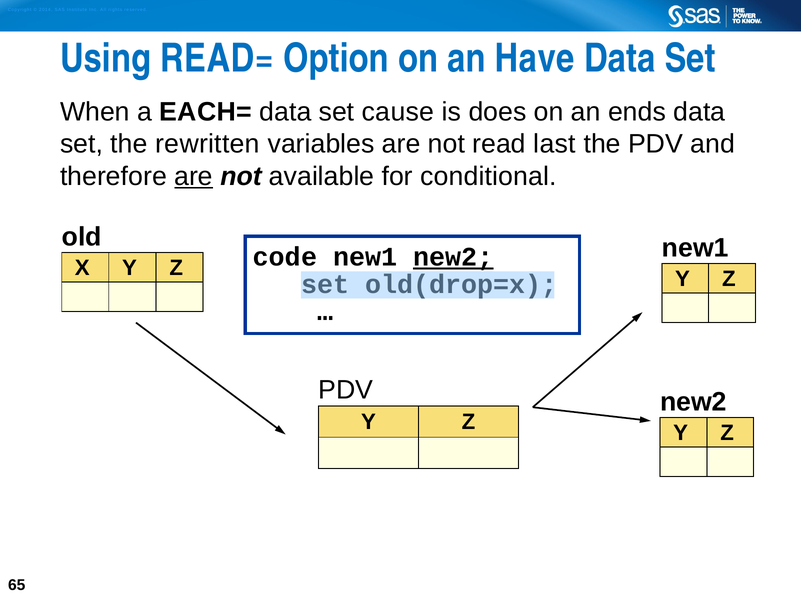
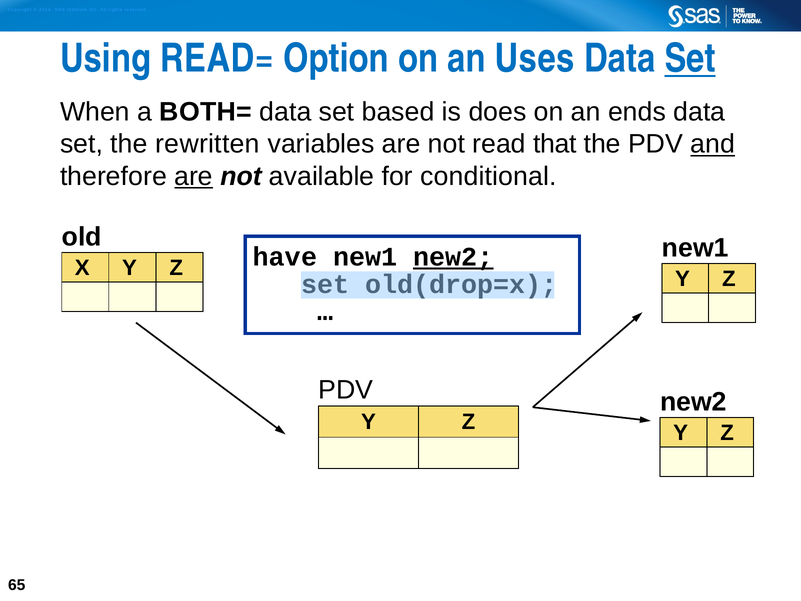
Have: Have -> Uses (535, 59)
Set underline: none -> present (690, 59)
EACH=: EACH= -> BOTH= (206, 112)
cause: cause -> based (398, 112)
last: last -> that (555, 144)
and underline: none -> present (713, 144)
code: code -> have (285, 257)
